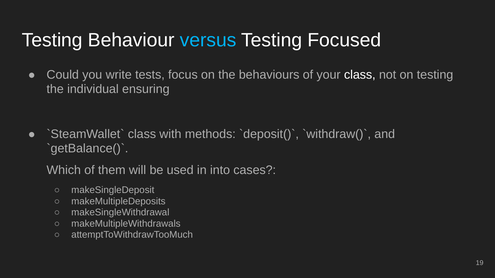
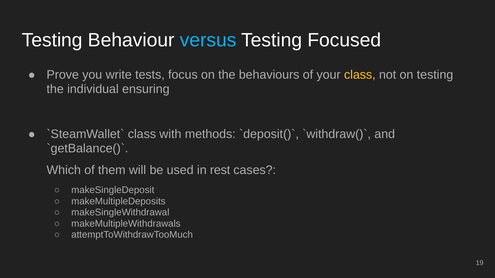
Could: Could -> Prove (63, 75)
class colour: white -> yellow (360, 75)
into: into -> rest (220, 170)
